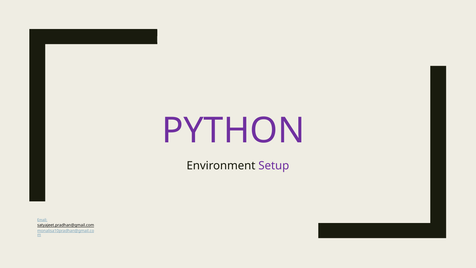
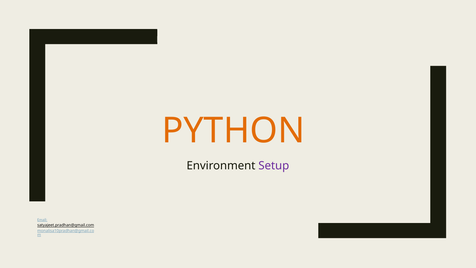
PYTHON colour: purple -> orange (233, 131)
